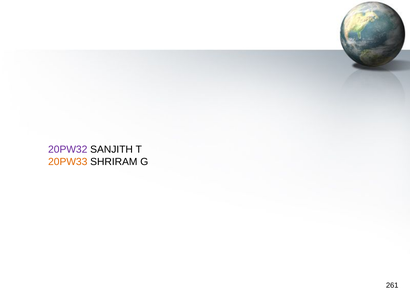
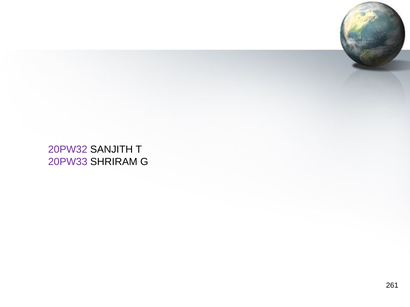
20PW33 colour: orange -> purple (68, 162)
